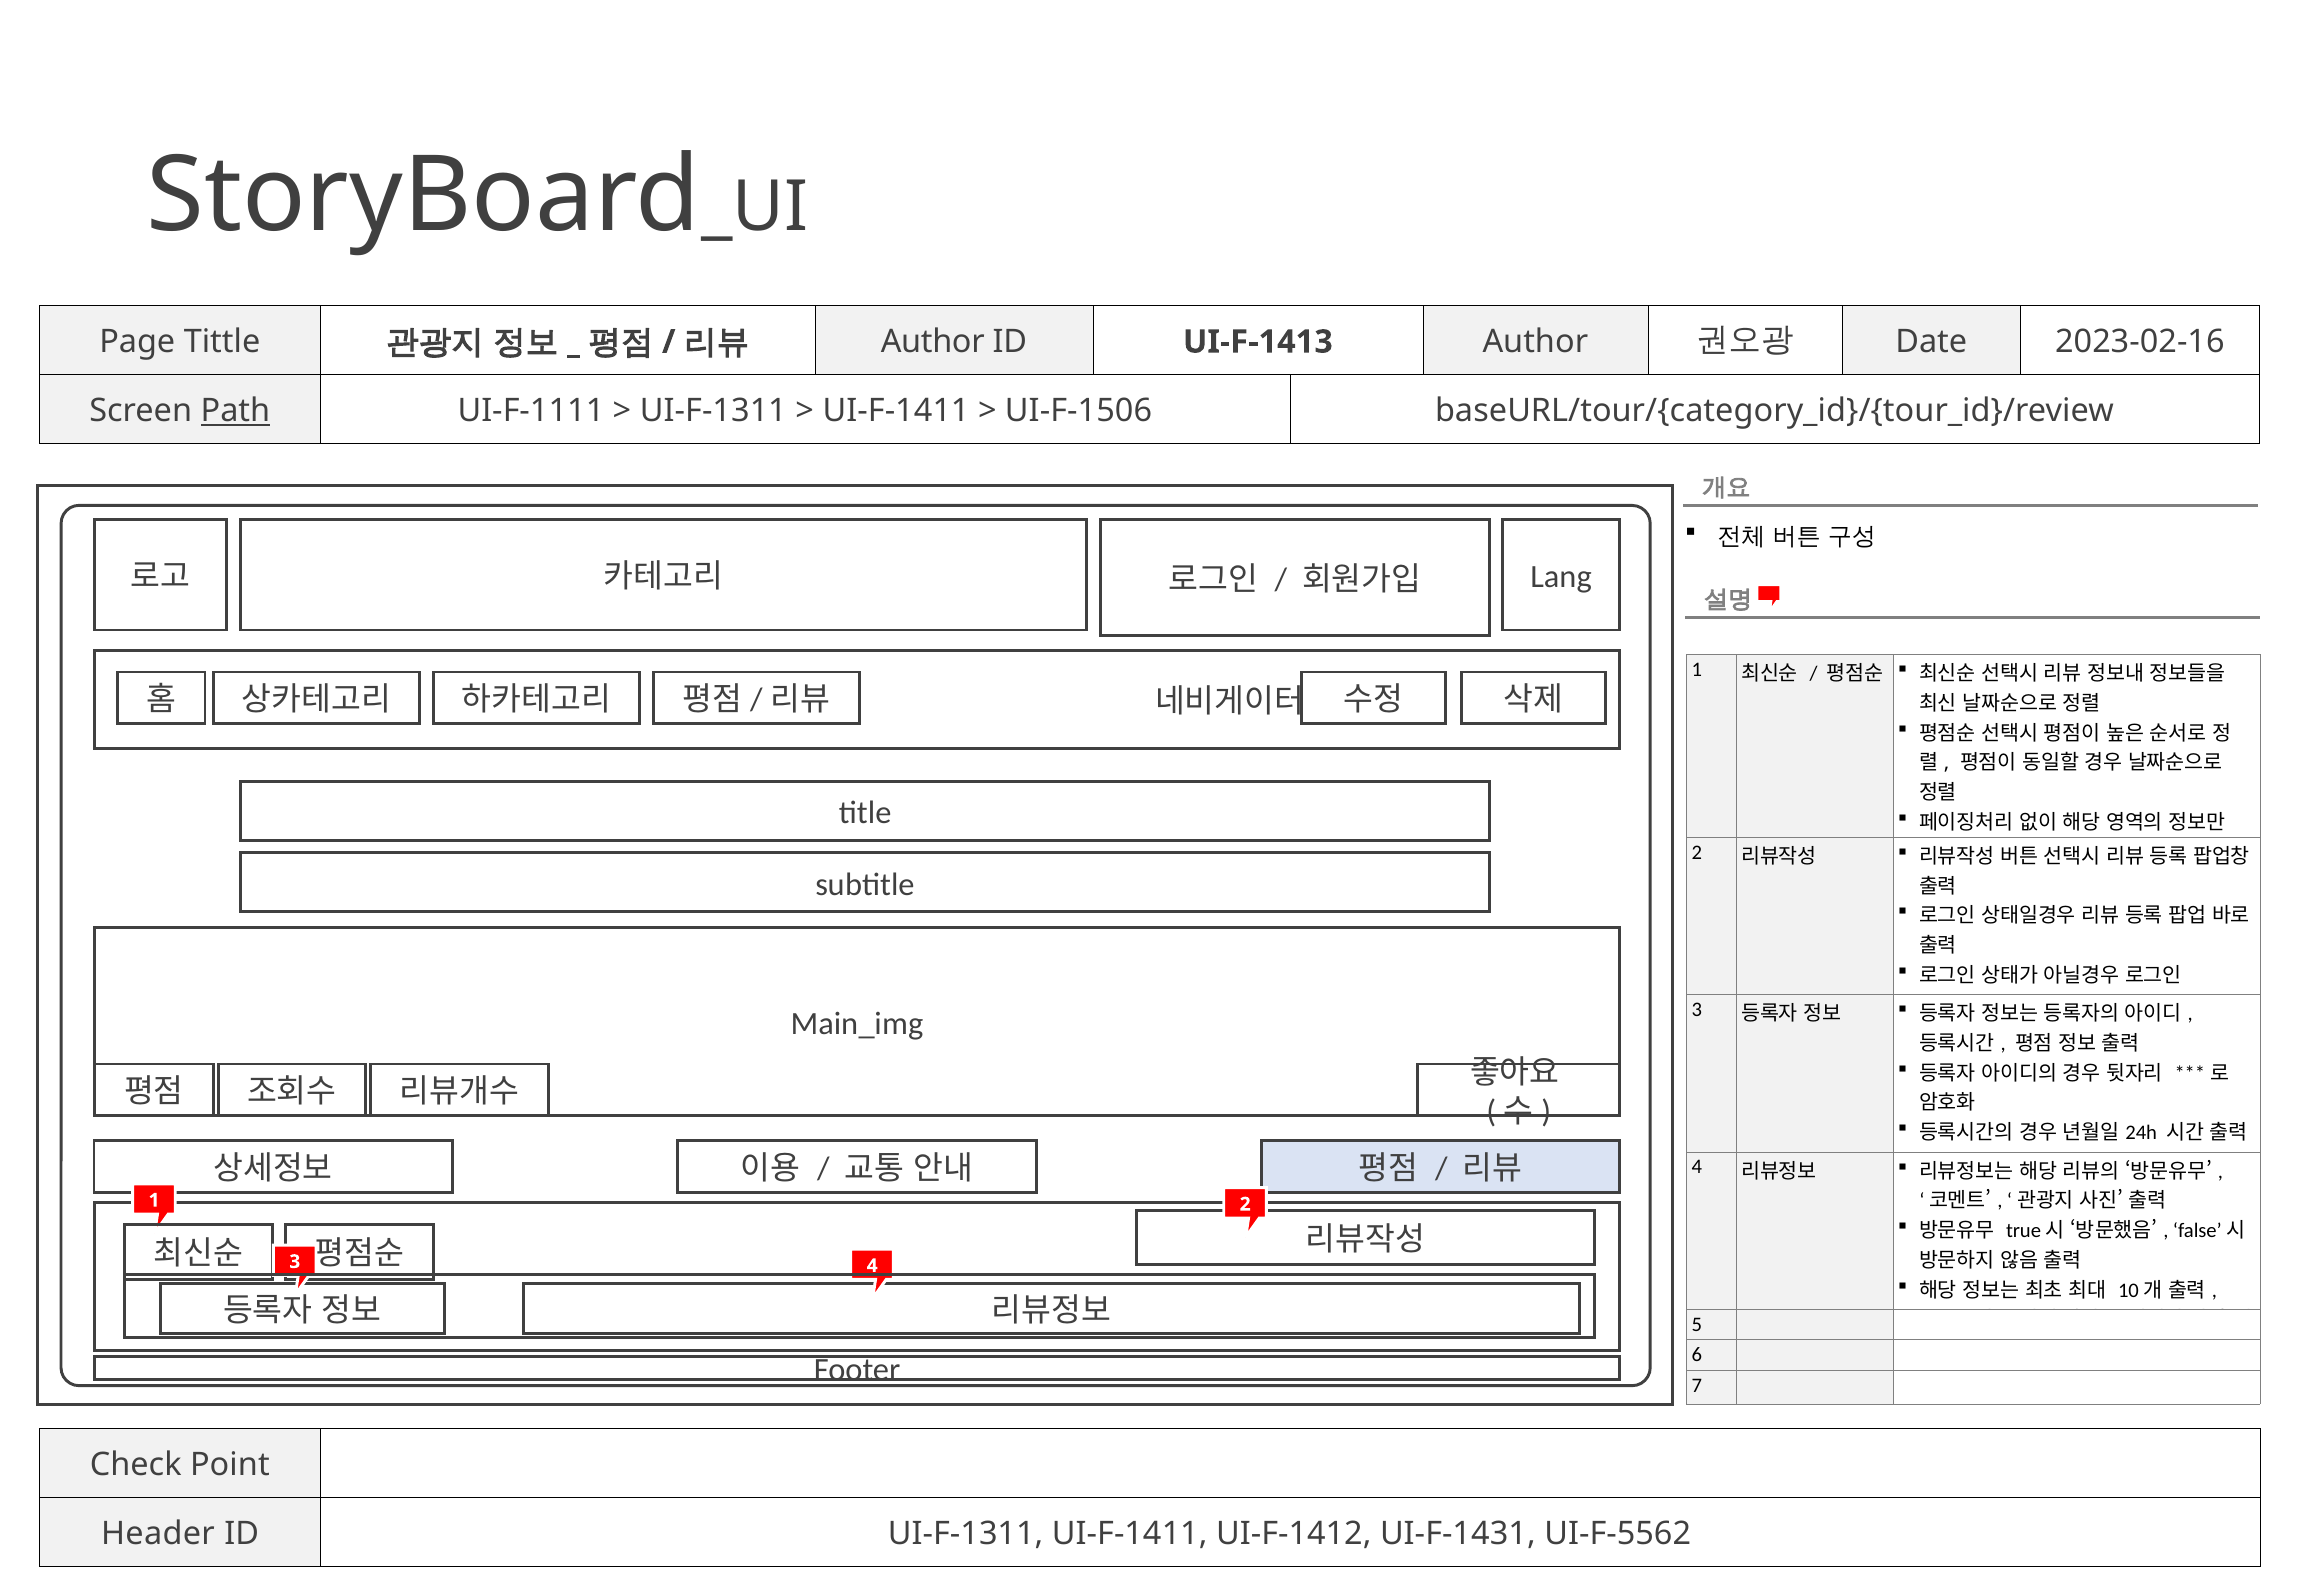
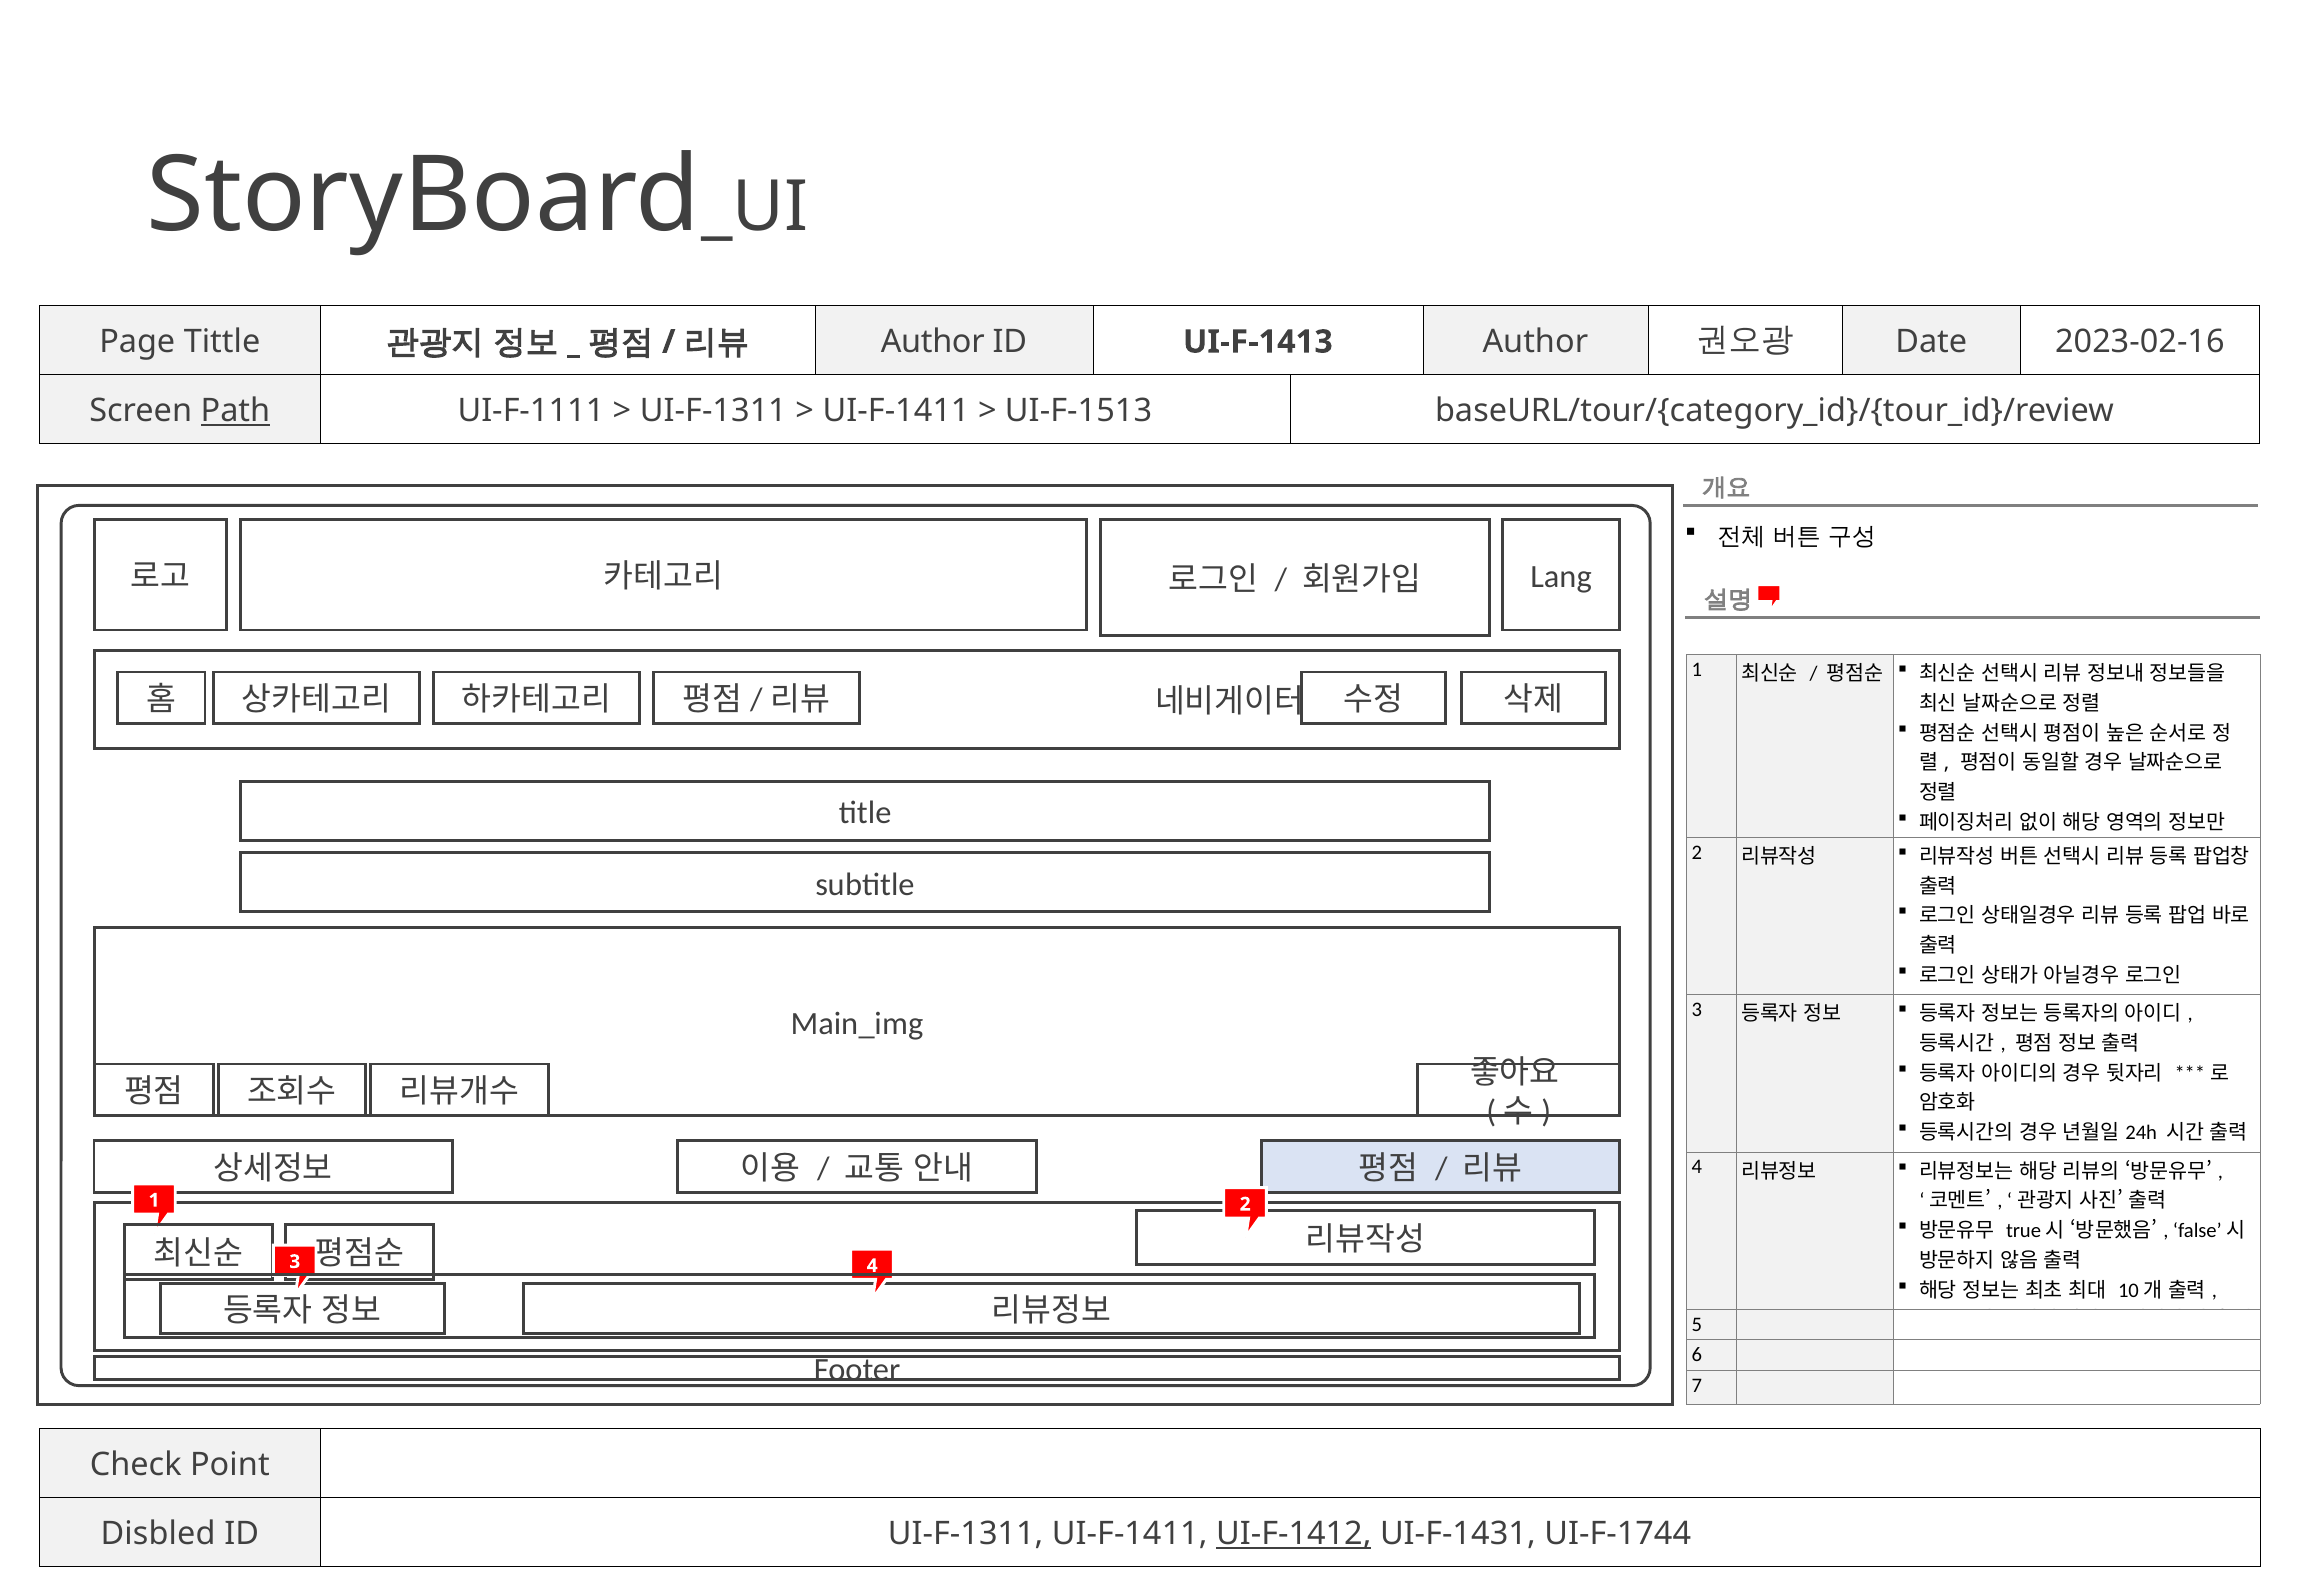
UI-F-1506: UI-F-1506 -> UI-F-1513 (1079, 411)
Header: Header -> Disbled (158, 1534)
UI-F-1412 underline: none -> present (1294, 1534)
UI-F-5562: UI-F-5562 -> UI-F-1744 (1618, 1534)
